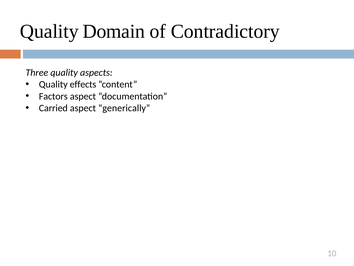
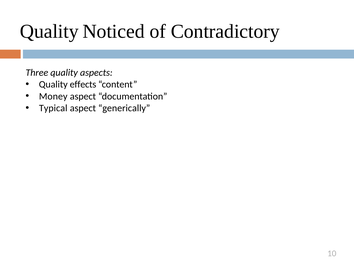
Domain: Domain -> Noticed (114, 31)
Factors: Factors -> Money (53, 96)
Carried: Carried -> Typical (53, 108)
